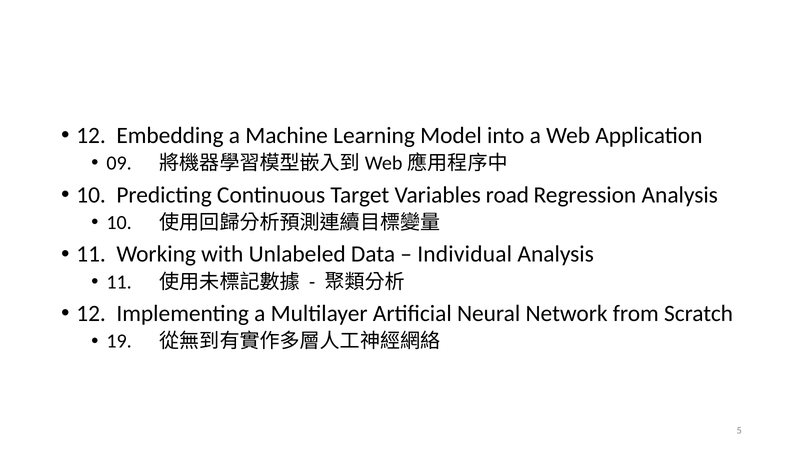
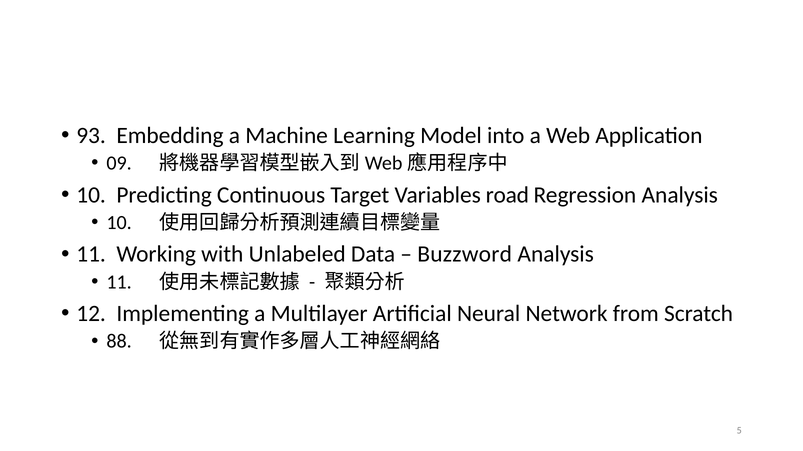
12: 12 -> 93 (91, 136)
Individual: Individual -> Buzzword (465, 255)
19: 19 -> 88 (119, 342)
